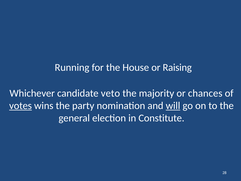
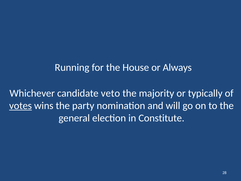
Raising: Raising -> Always (177, 67)
chances: chances -> typically (205, 93)
will underline: present -> none (173, 106)
